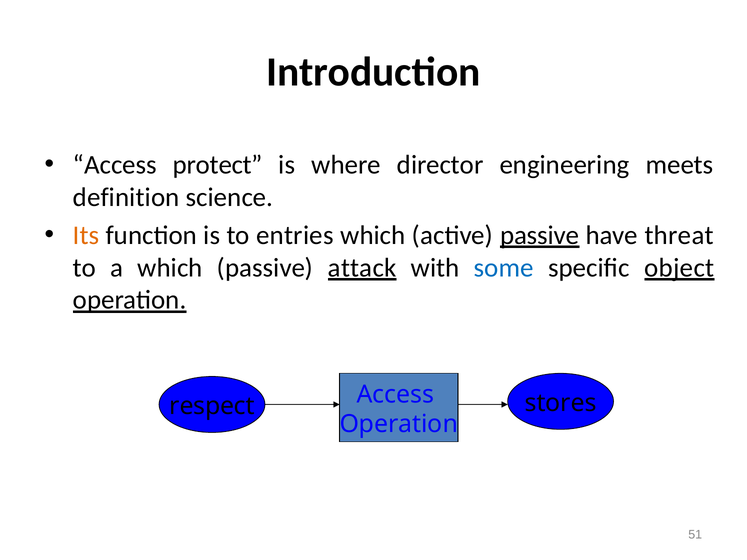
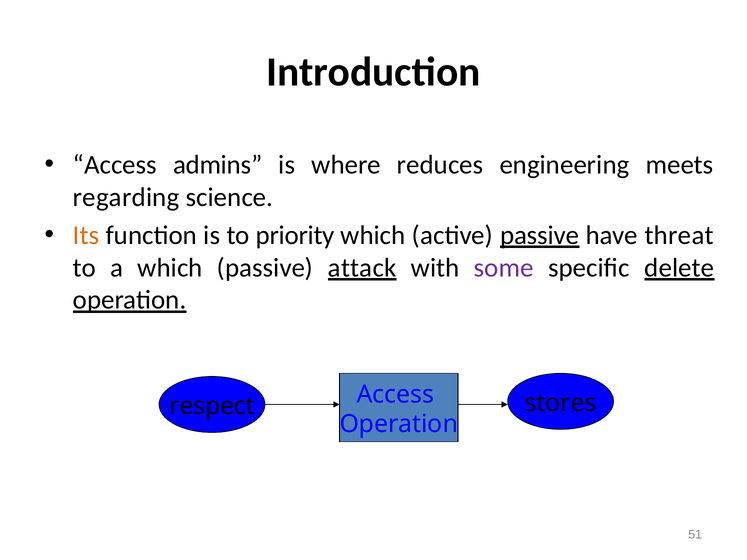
protect: protect -> admins (218, 165)
director: director -> reduces (440, 165)
definition: definition -> regarding (126, 197)
entries: entries -> priority (295, 235)
some colour: blue -> purple (504, 268)
object: object -> delete (679, 268)
